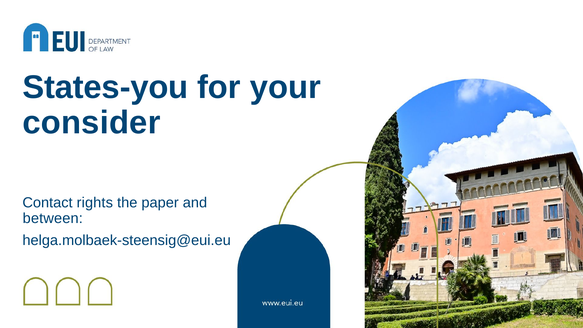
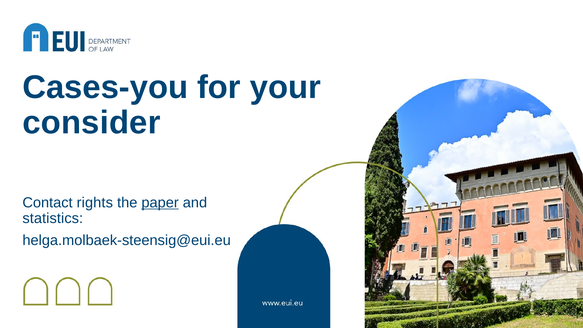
States-you: States-you -> Cases-you (105, 87)
paper underline: none -> present (160, 203)
between: between -> statistics (53, 218)
